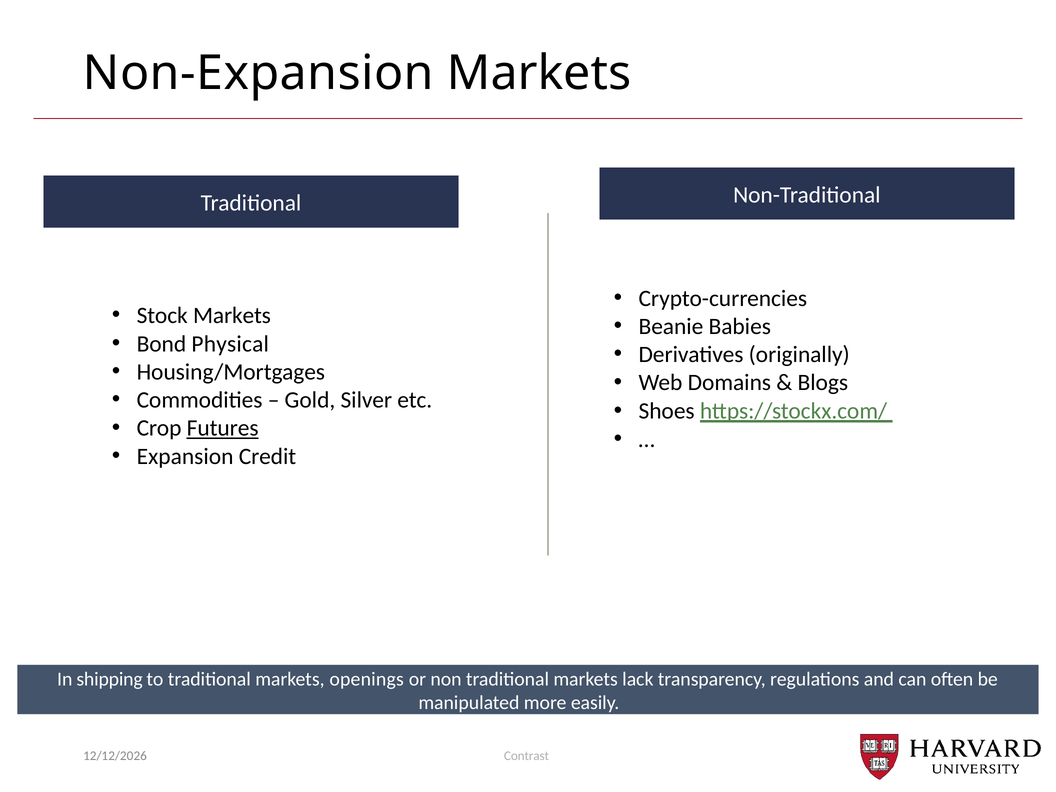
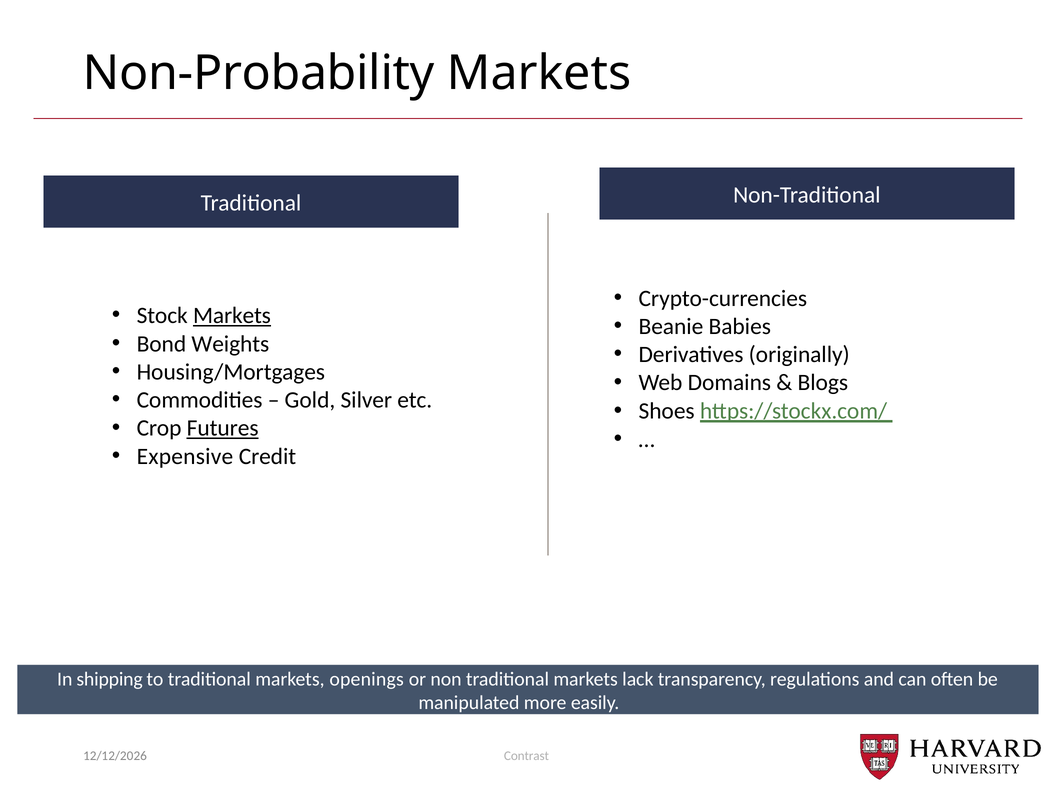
Non-Expansion: Non-Expansion -> Non-Probability (259, 73)
Markets underline: none -> present (232, 316)
Physical: Physical -> Weights (230, 344)
Expansion: Expansion -> Expensive (185, 456)
